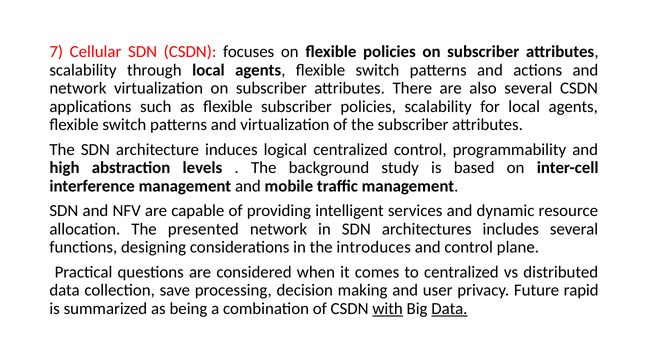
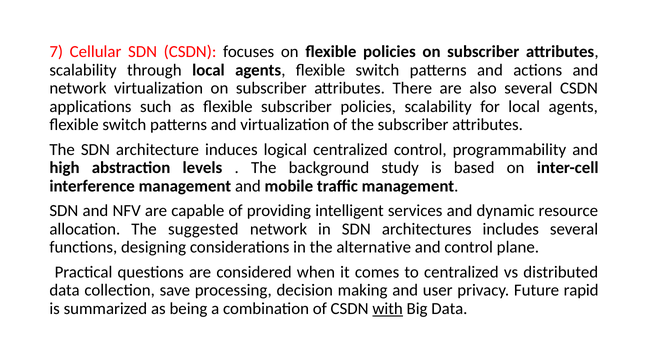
presented: presented -> suggested (203, 229)
introduces: introduces -> alternative (374, 248)
Data underline: present -> none (449, 309)
